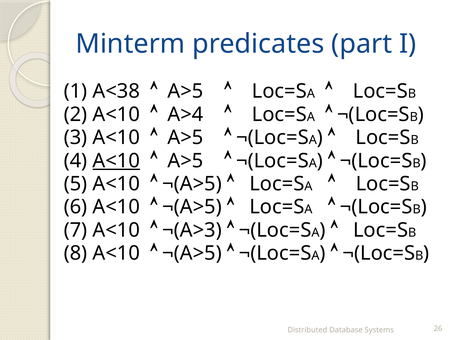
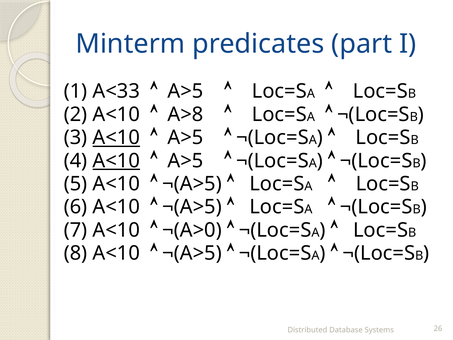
A<38: A<38 -> A<33 (116, 91)
A>4: A>4 -> A>8 (185, 114)
A<10 underline: none -> present (116, 137)
¬(A>3: ¬(A>3 -> ¬(A>0 (192, 230)
